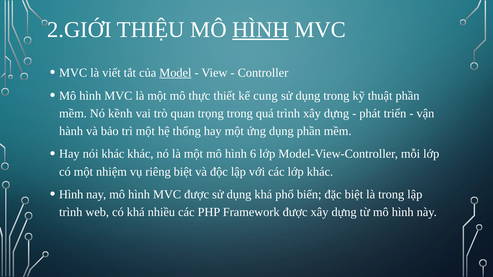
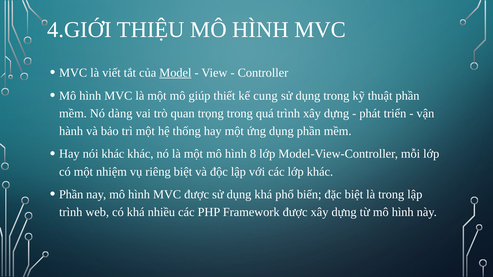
2.GIỚI: 2.GIỚI -> 4.GIỚI (79, 30)
HÌNH underline: present -> none (261, 30)
thực: thực -> giúp (199, 96)
kềnh: kềnh -> dàng (120, 113)
6: 6 -> 8 (253, 154)
Hình: Hình -> Phần (71, 195)
